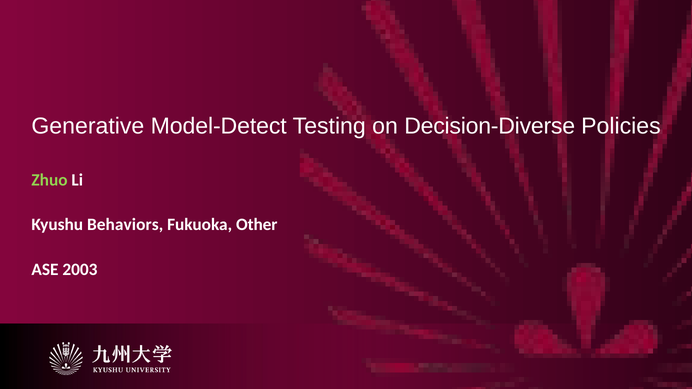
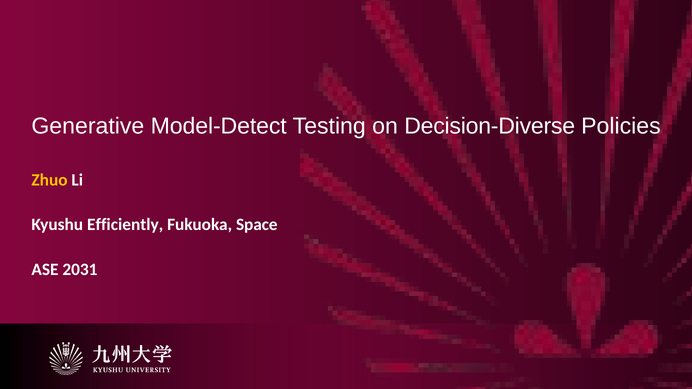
Zhuo colour: light green -> yellow (50, 180)
Behaviors: Behaviors -> Efficiently (125, 225)
Other: Other -> Space (257, 225)
2003: 2003 -> 2031 (80, 270)
